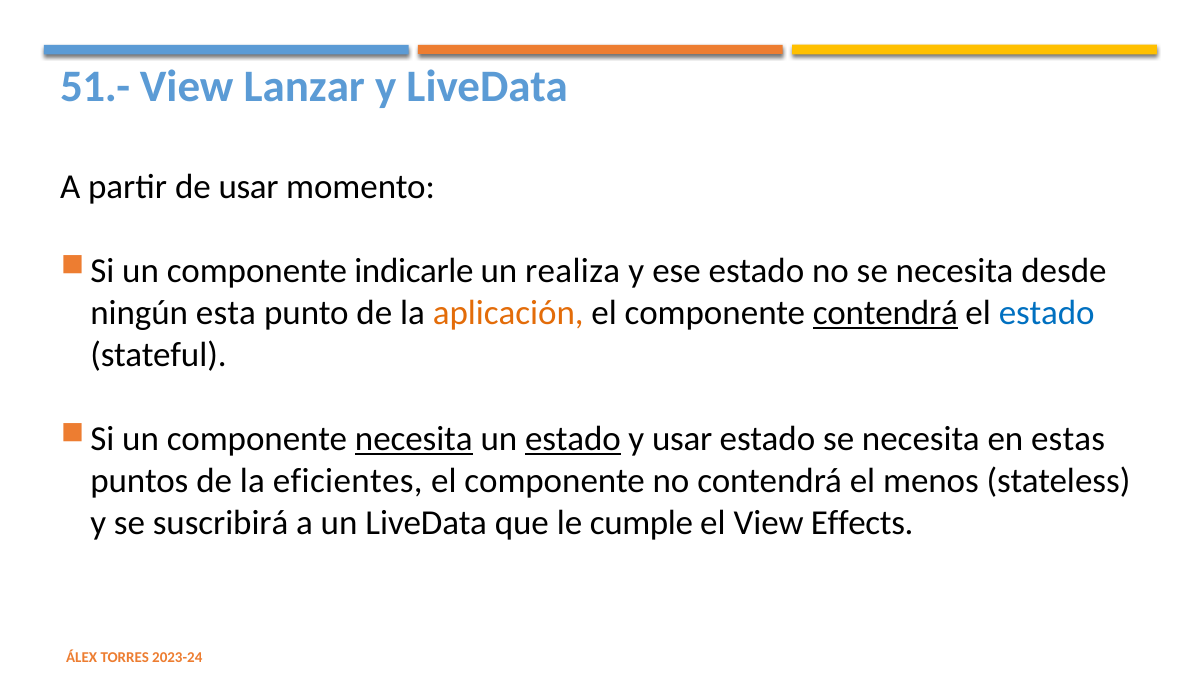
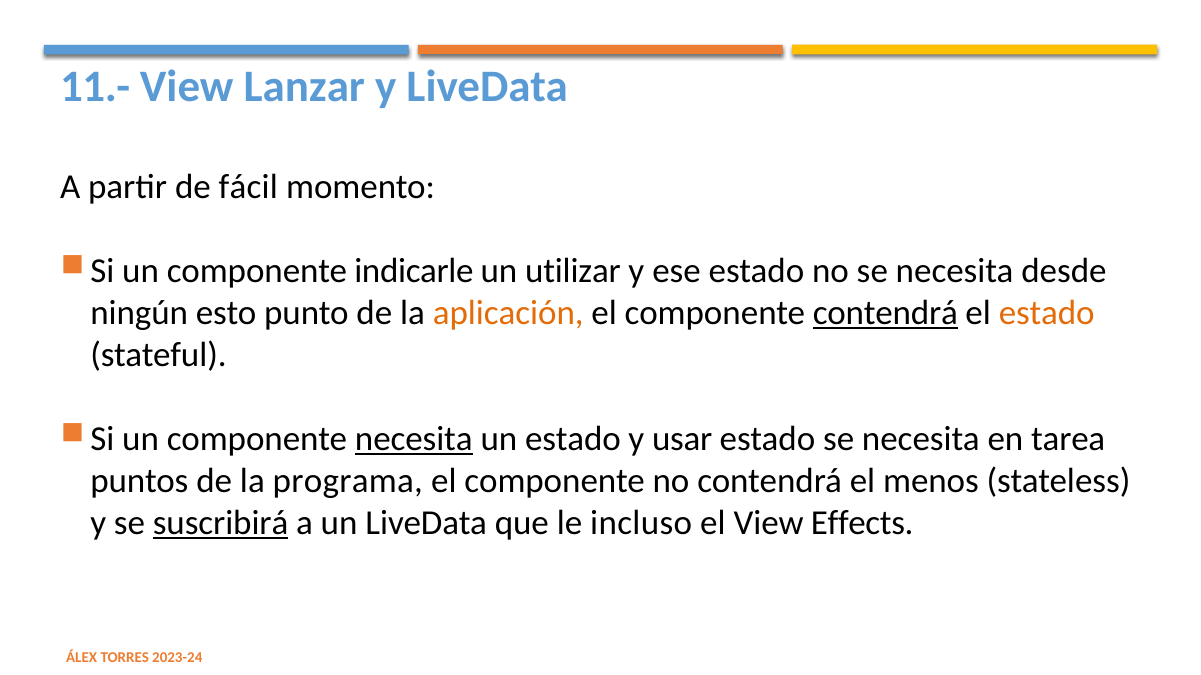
51.-: 51.- -> 11.- (95, 86)
de usar: usar -> fácil (248, 187)
realiza: realiza -> utilizar (573, 271)
esta: esta -> esto (226, 314)
estado colour: blue -> orange (1047, 314)
estado underline: present -> none (573, 440)
estas: estas -> tarea (1068, 440)
eficientes: eficientes -> programa (348, 482)
suscribirá underline: none -> present (221, 524)
cumple: cumple -> incluso (641, 524)
